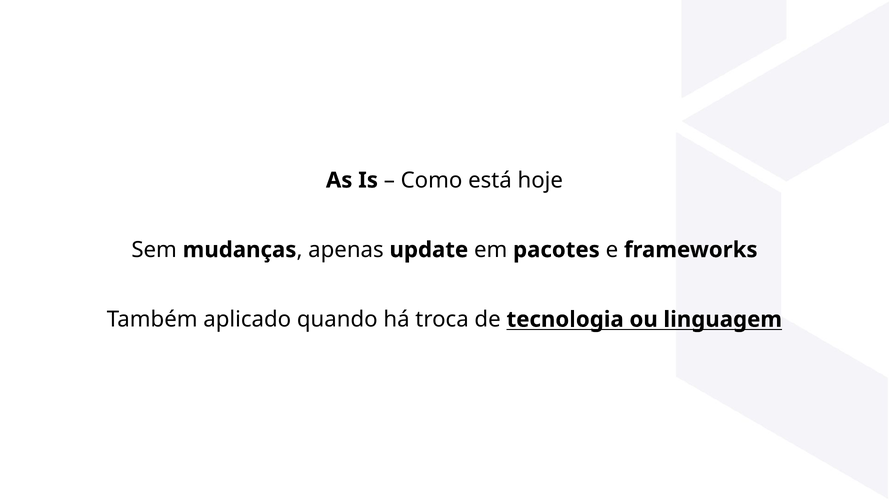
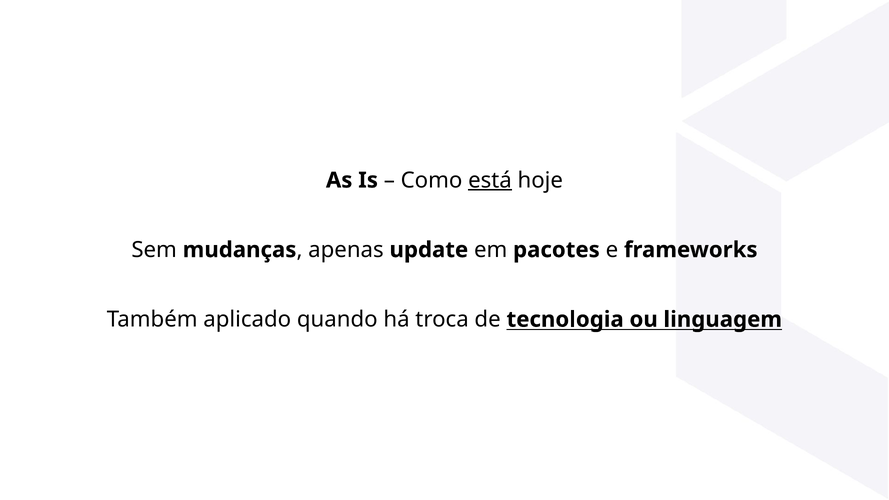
está underline: none -> present (490, 180)
